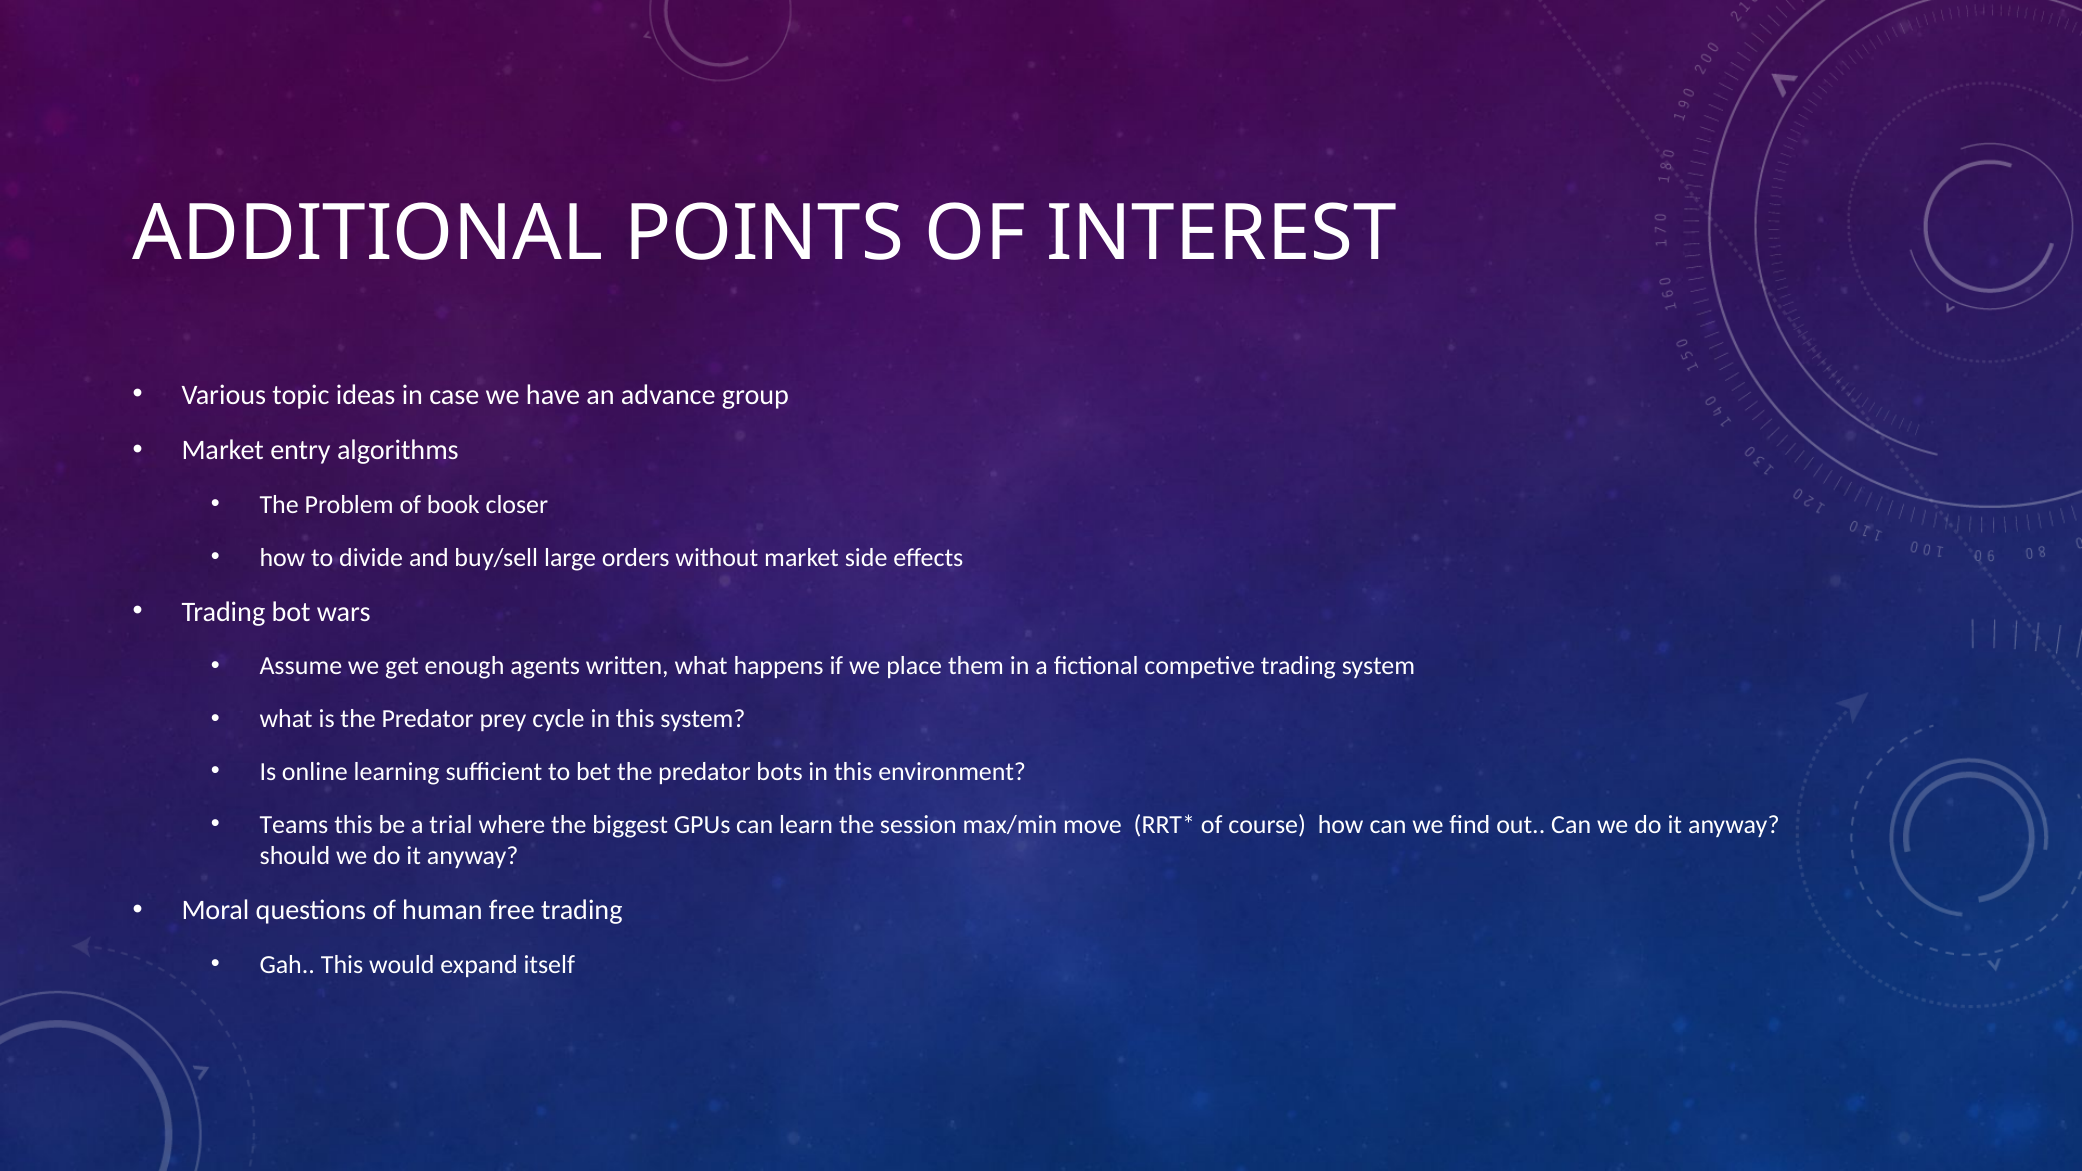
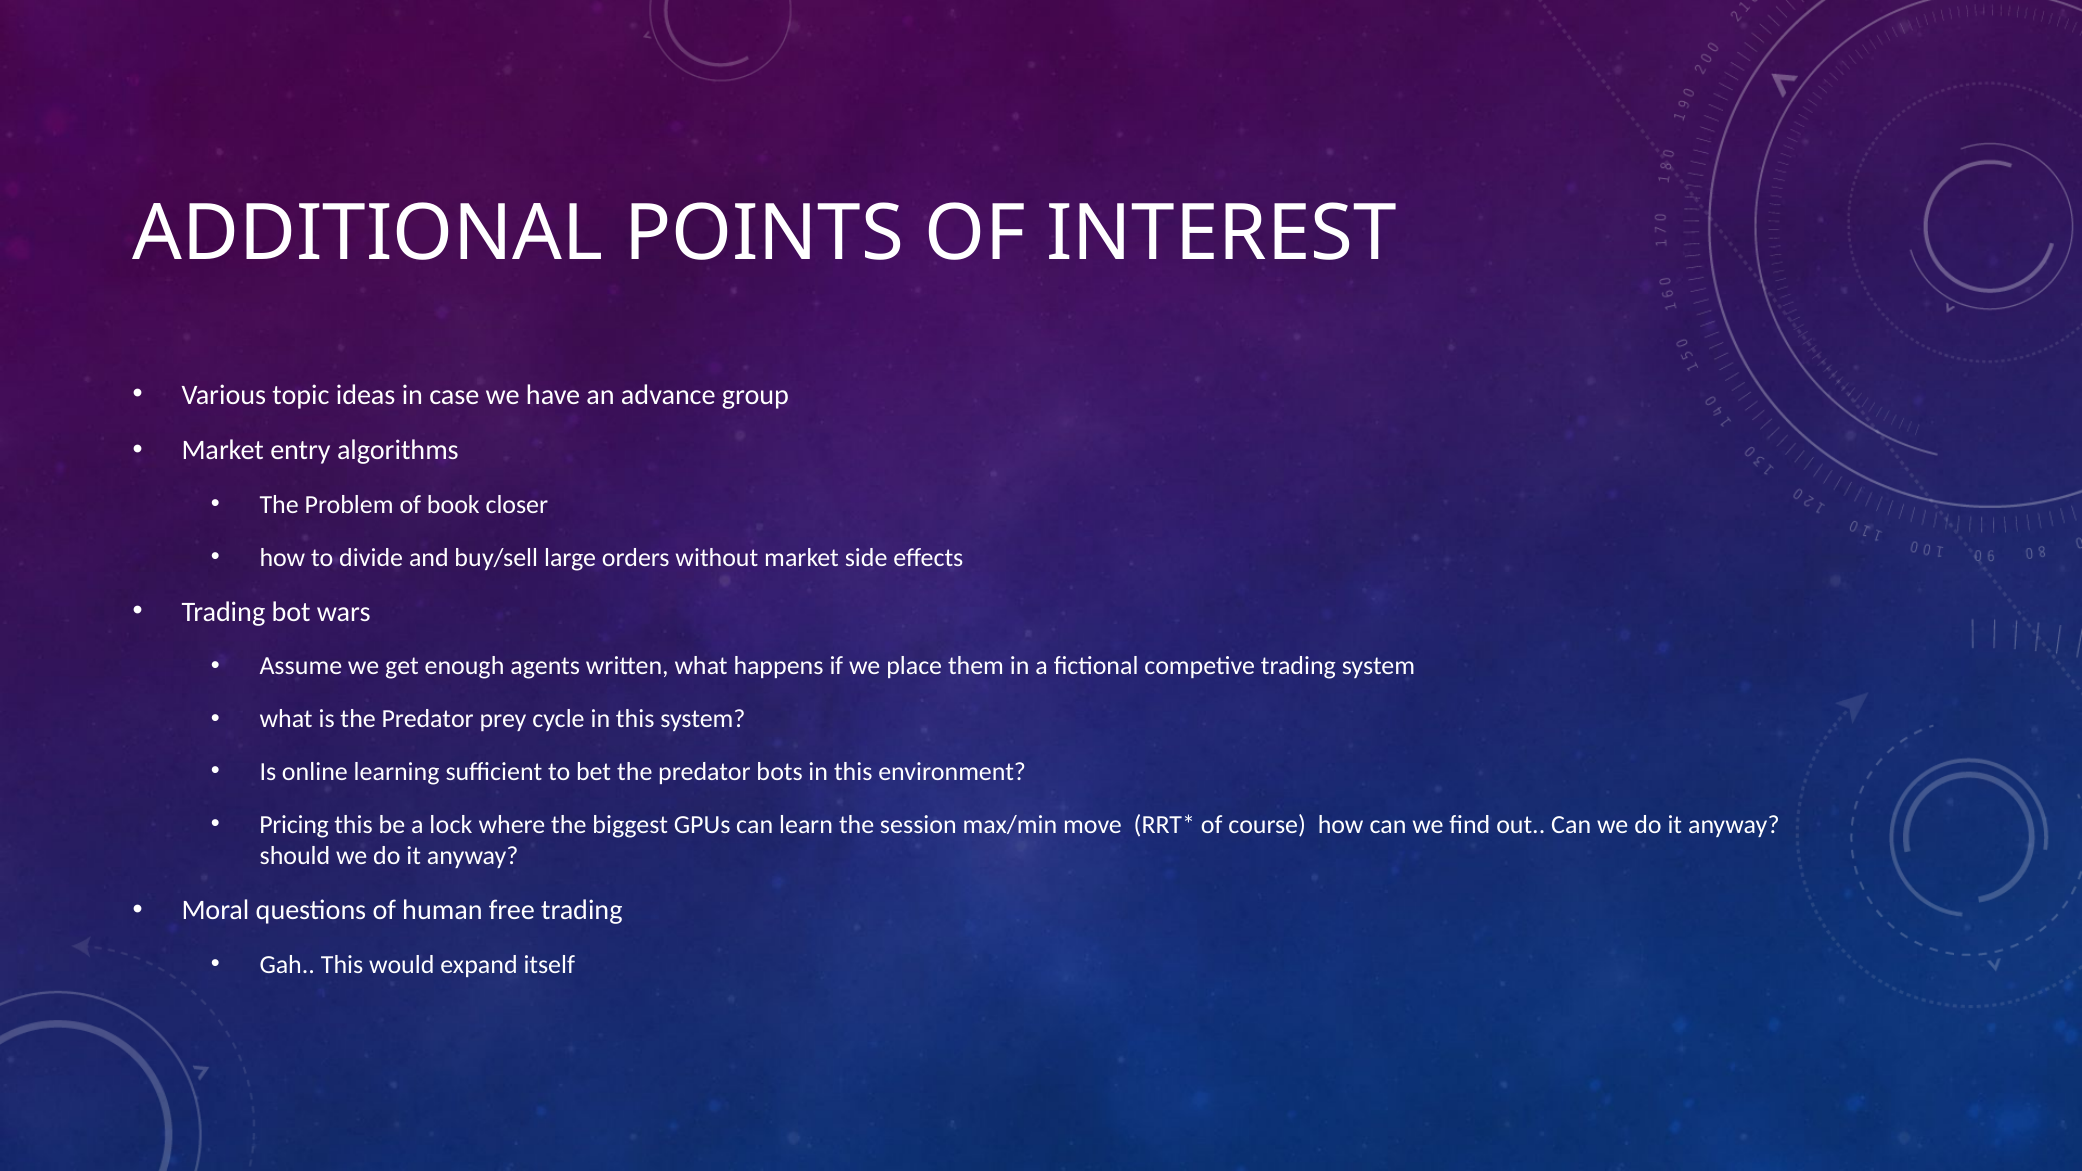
Teams: Teams -> Pricing (294, 825)
trial: trial -> lock (451, 825)
